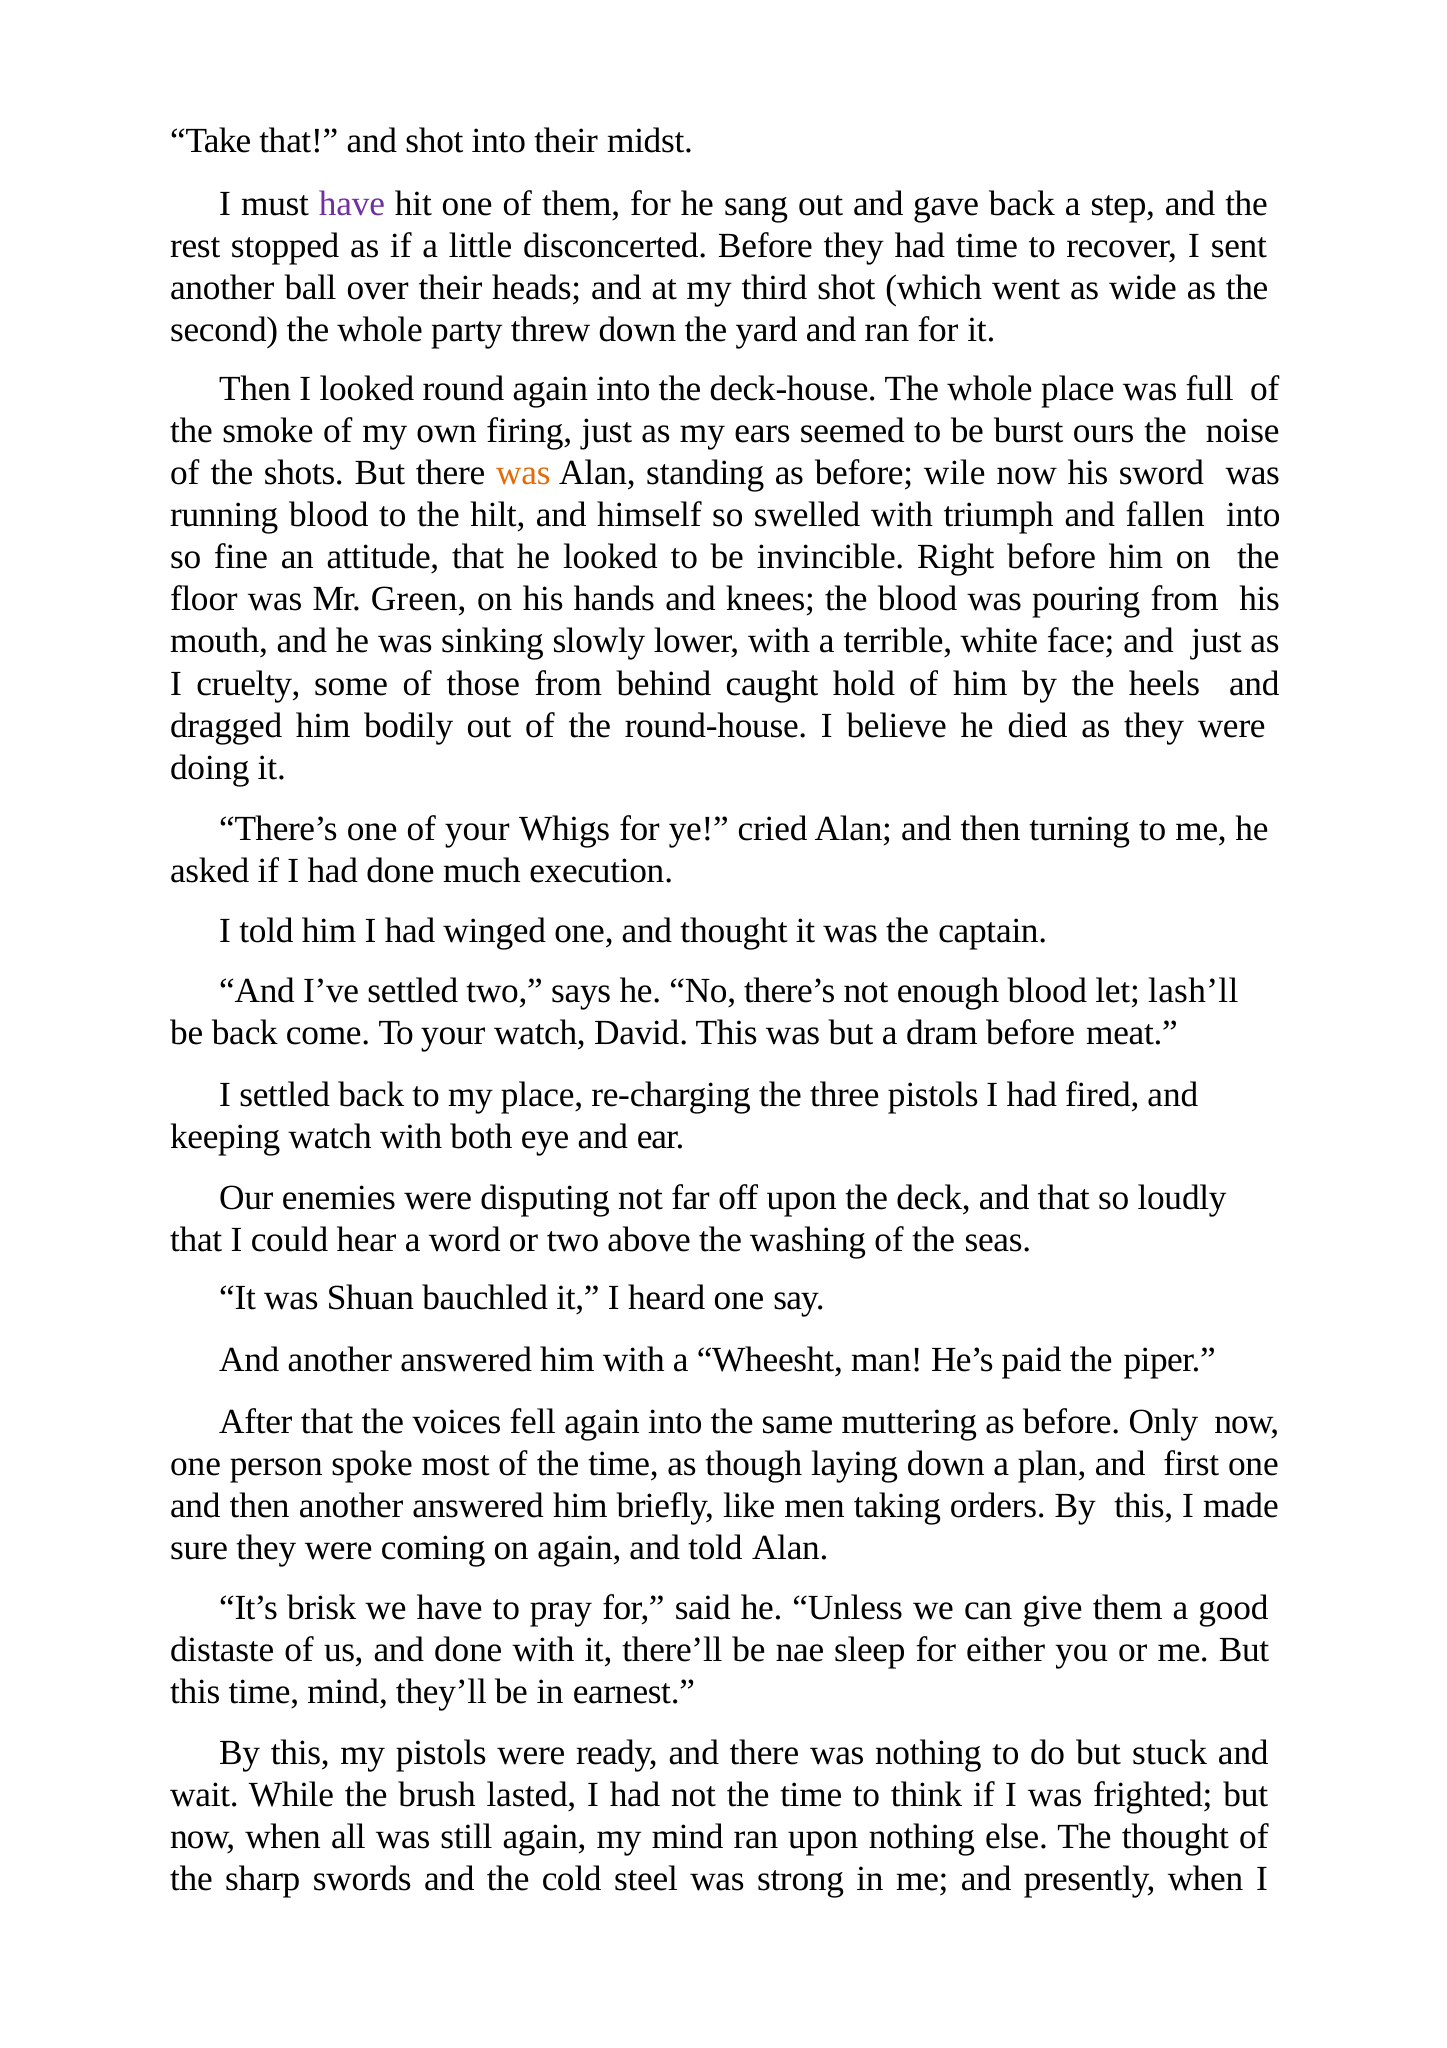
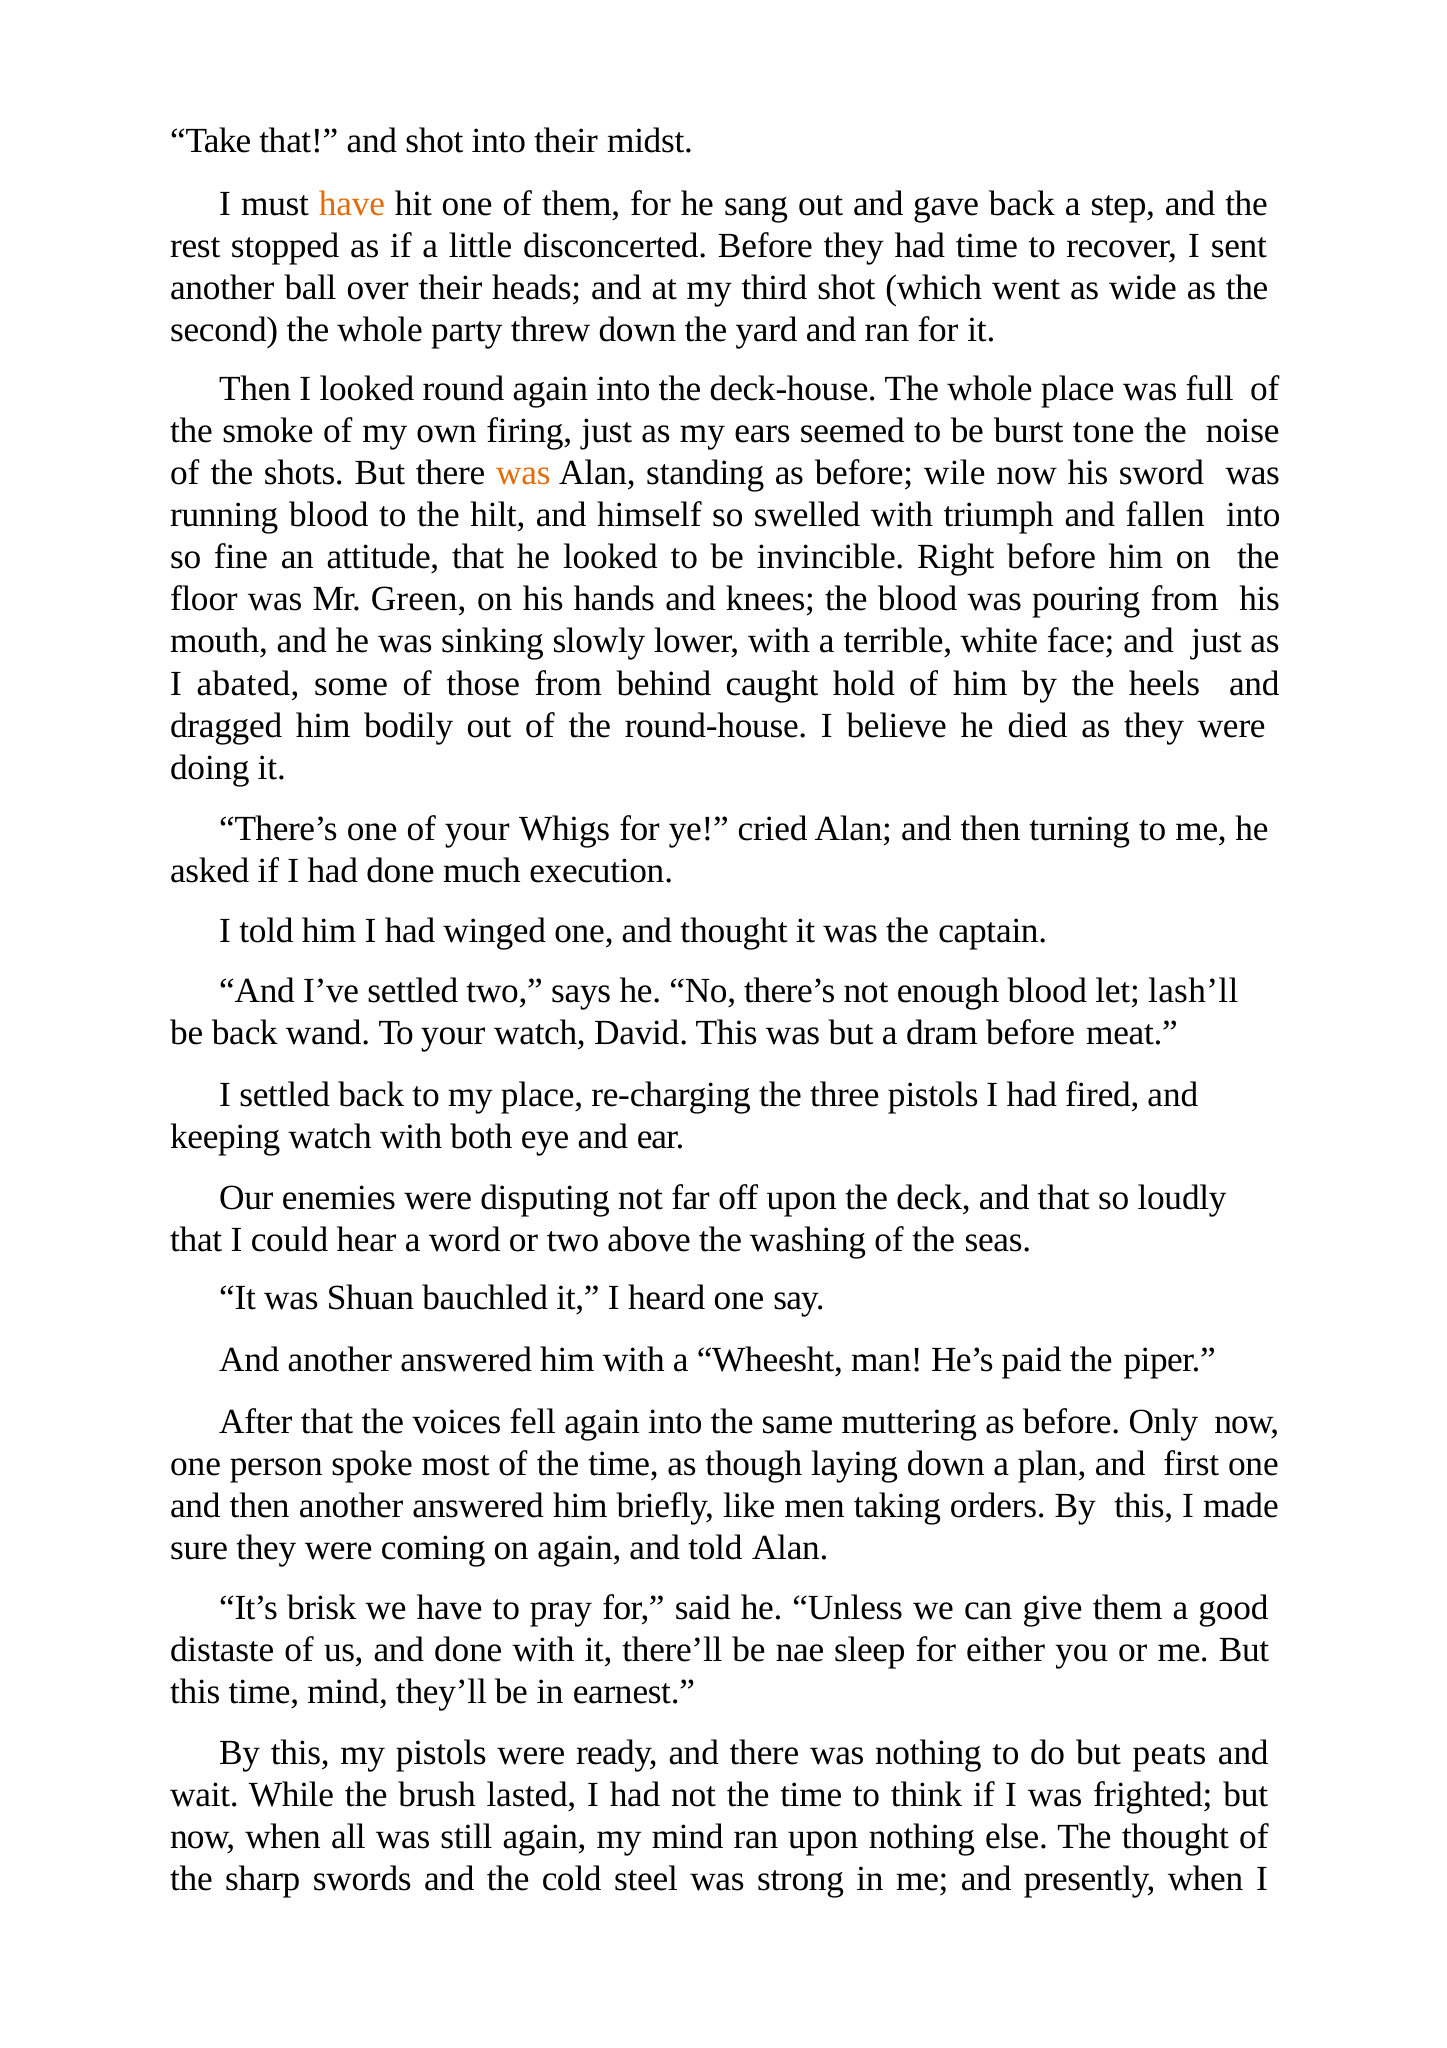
have colour: purple -> orange (352, 203)
ours: ours -> tone (1104, 431)
cruelty: cruelty -> abated (248, 683)
come: come -> wand (328, 1033)
stuck: stuck -> peats (1170, 1753)
